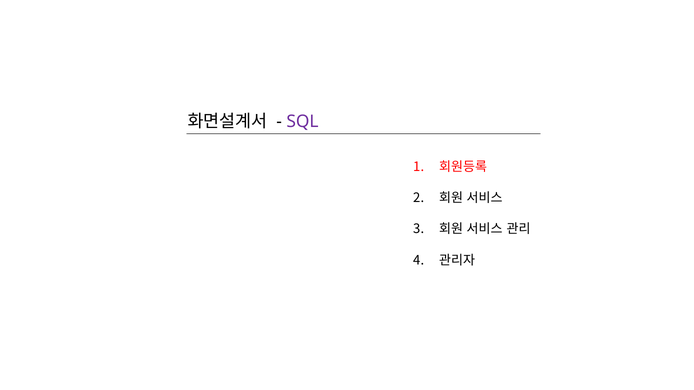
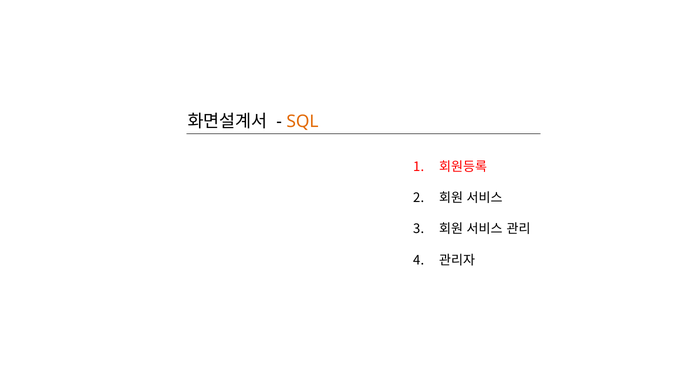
SQL colour: purple -> orange (303, 122)
